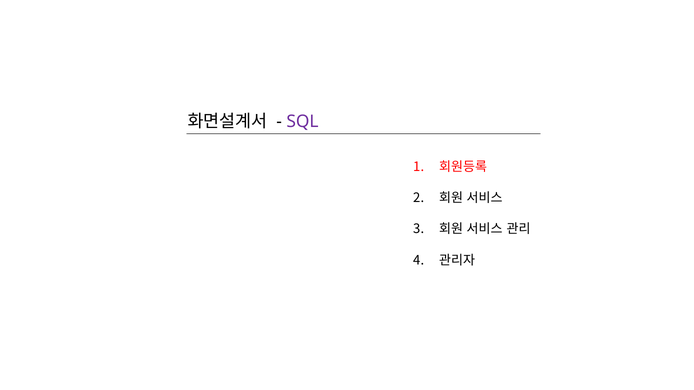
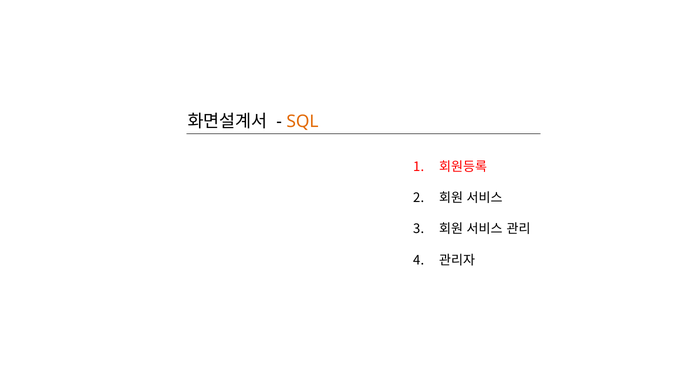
SQL colour: purple -> orange (303, 122)
